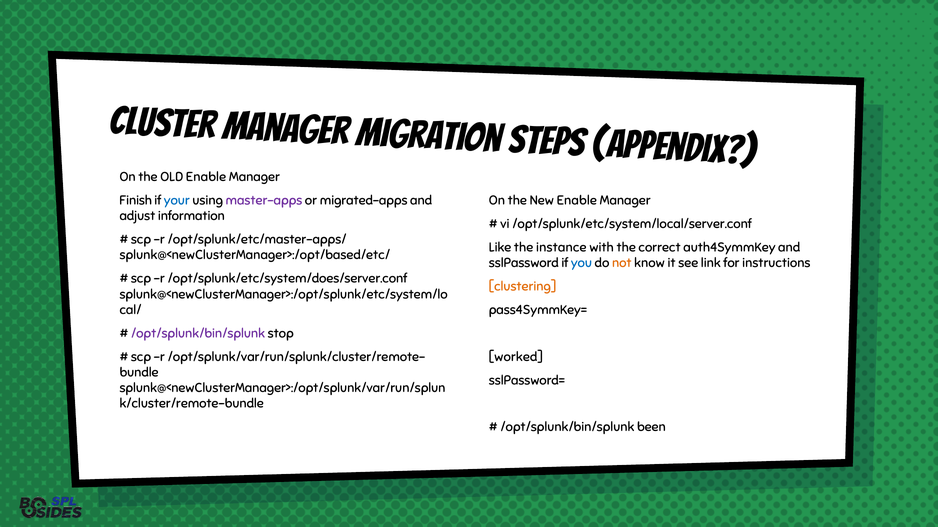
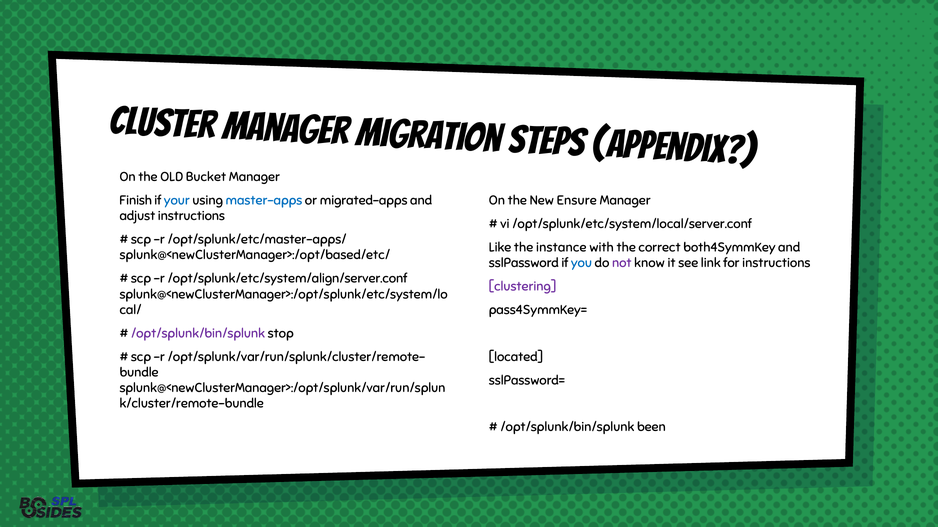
OLD Enable: Enable -> Bucket (206, 177)
master-apps colour: purple -> blue (264, 201)
New Enable: Enable -> Ensure (577, 201)
adjust information: information -> instructions (191, 216)
auth4SymmKey: auth4SymmKey -> both4SymmKey (729, 248)
not colour: orange -> purple (622, 263)
/opt/splunk/etc/system/does/server.conf: /opt/splunk/etc/system/does/server.conf -> /opt/splunk/etc/system/align/server.conf (287, 279)
clustering colour: orange -> purple (522, 287)
worked: worked -> located (516, 357)
